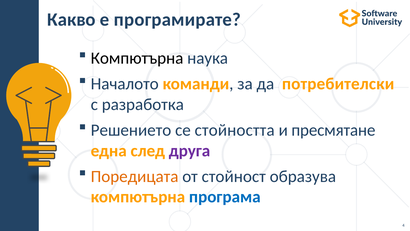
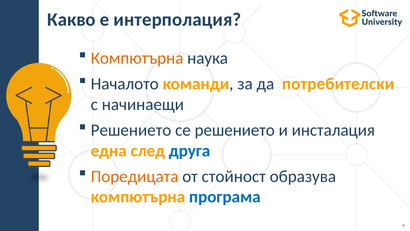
програмирате: програмирате -> интерполация (177, 20)
Компютърна colour: black -> orange (137, 58)
разработка: разработка -> начинаещи (143, 104)
се стойността: стойността -> решението (235, 130)
пресмятане: пресмятане -> инсталация (333, 130)
друга colour: purple -> blue (190, 150)
